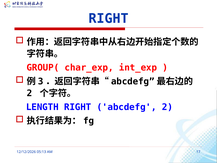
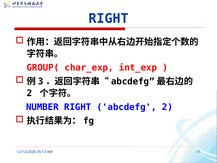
LENGTH: LENGTH -> NUMBER (42, 107)
